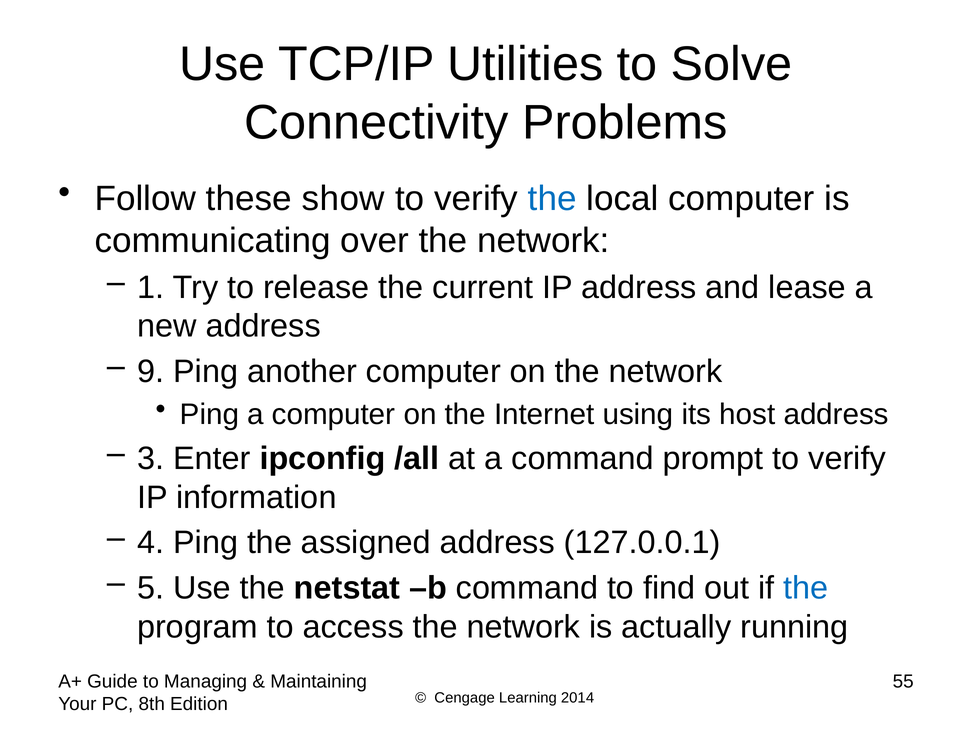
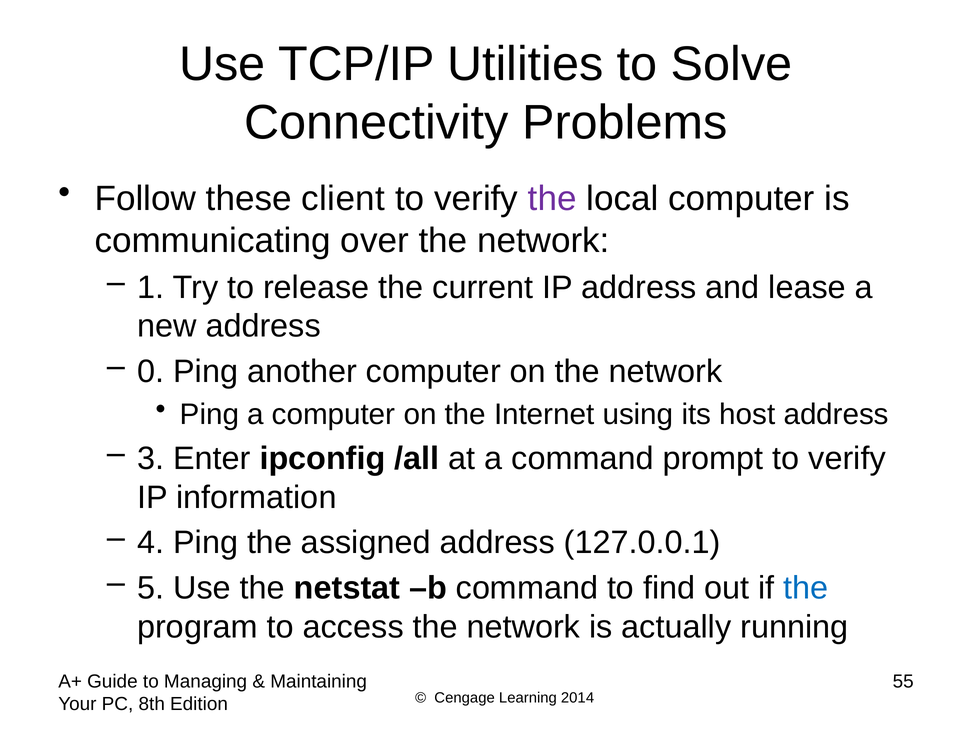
show: show -> client (343, 198)
the colour: blue -> purple (552, 198)
9: 9 -> 0 (151, 372)
